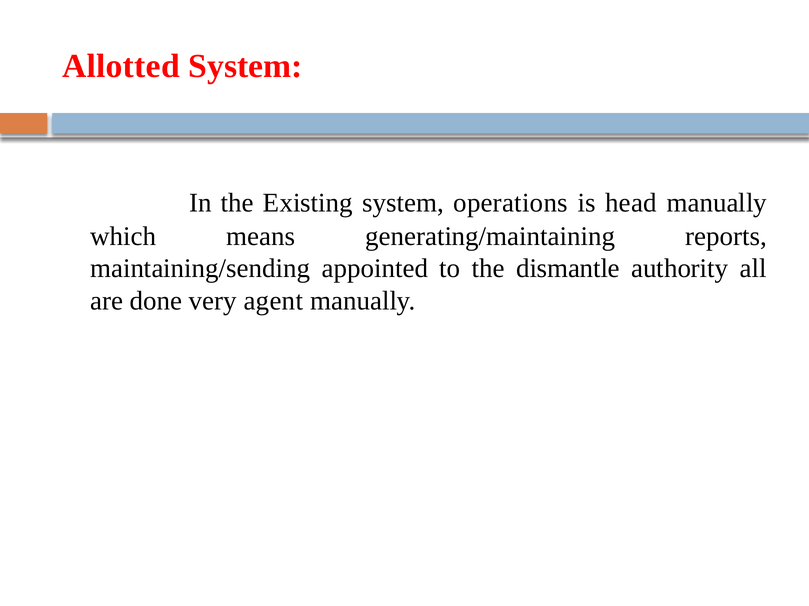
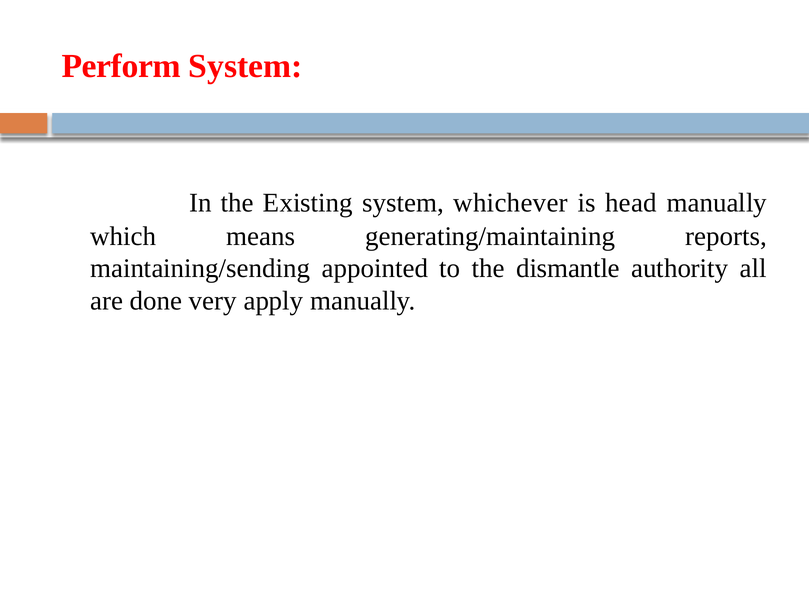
Allotted: Allotted -> Perform (121, 66)
operations: operations -> whichever (511, 203)
agent: agent -> apply (273, 301)
